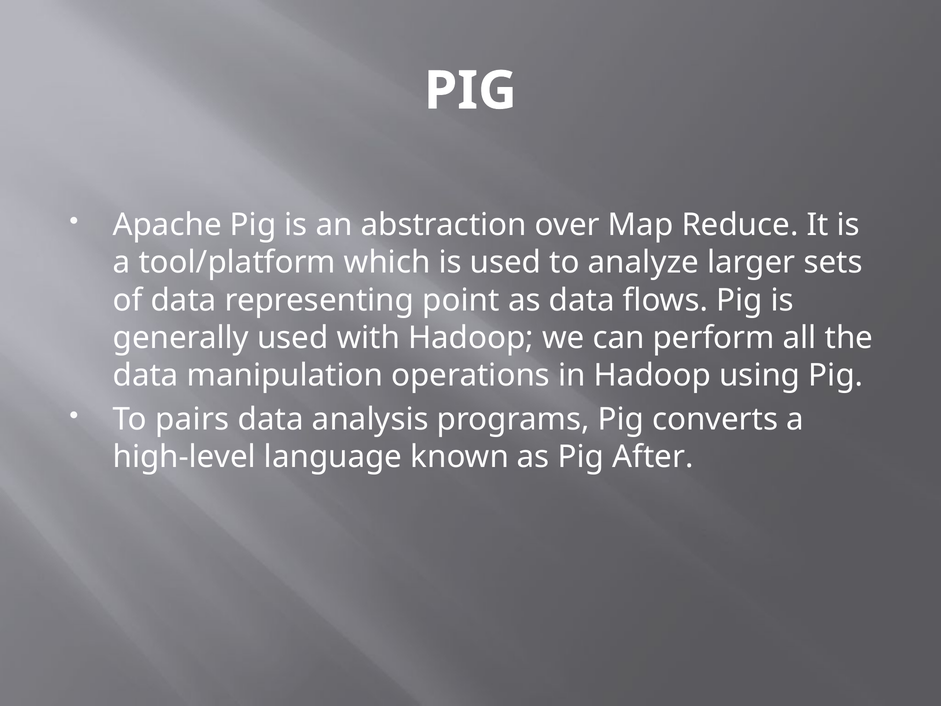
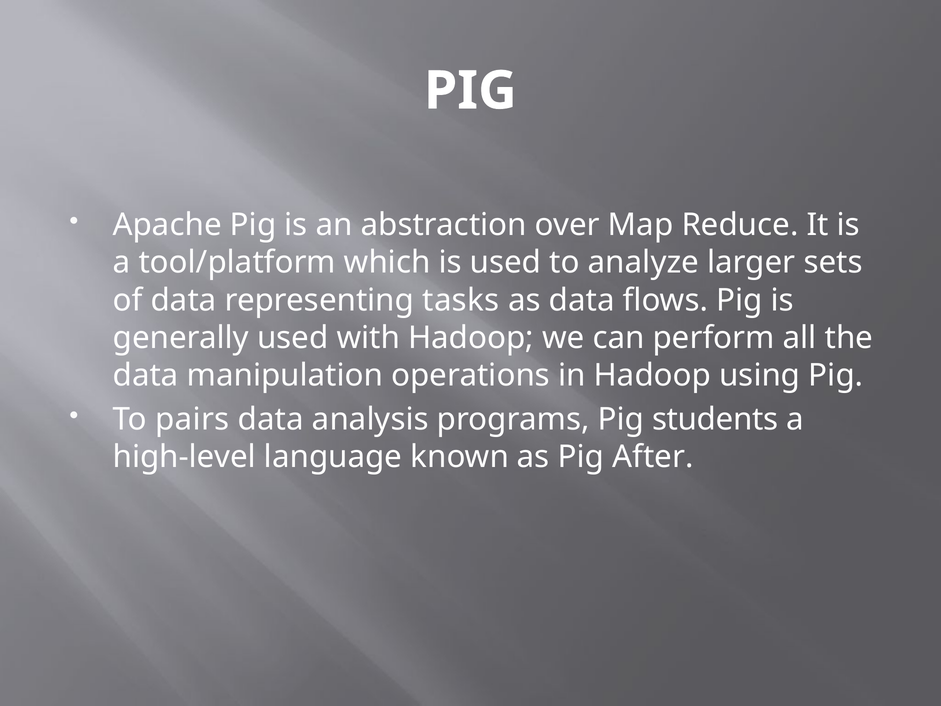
point: point -> tasks (461, 300)
converts: converts -> students (715, 419)
